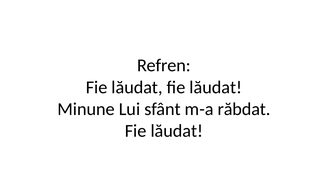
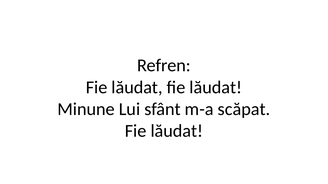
răbdat: răbdat -> scăpat (244, 109)
